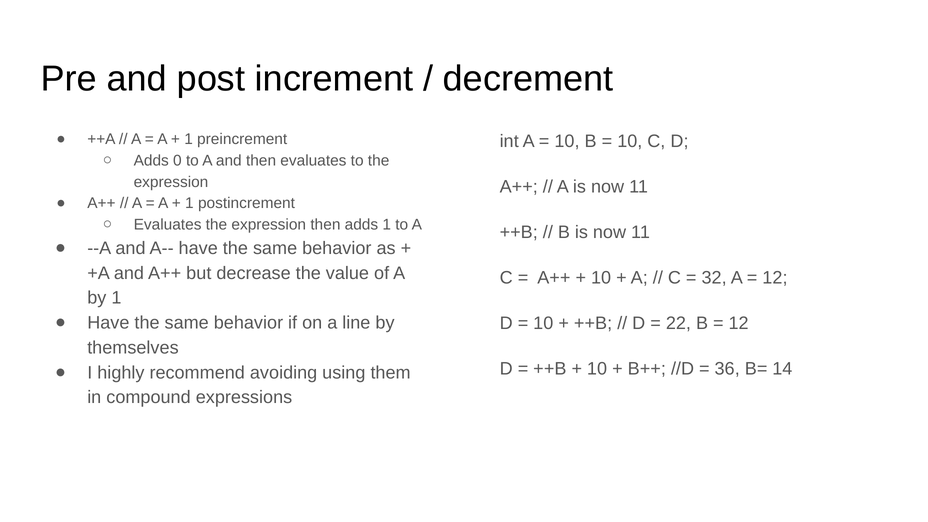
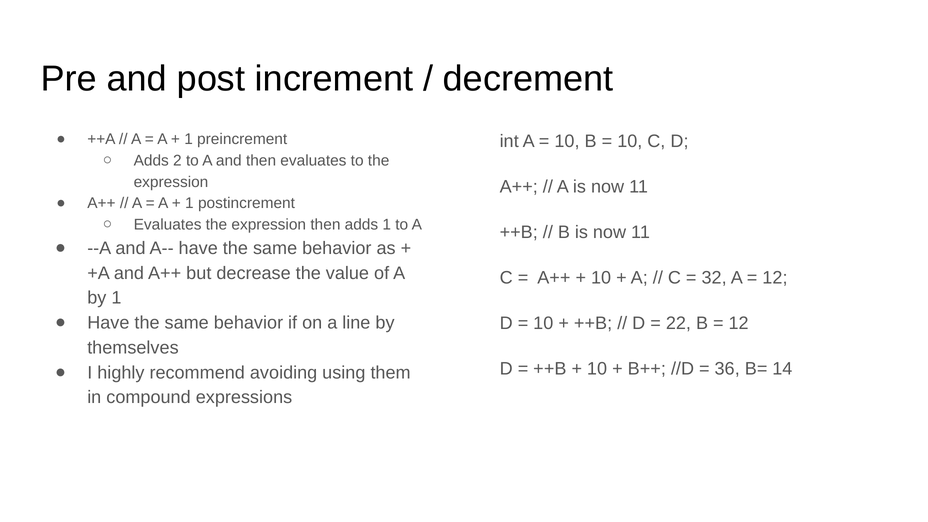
0: 0 -> 2 (177, 161)
